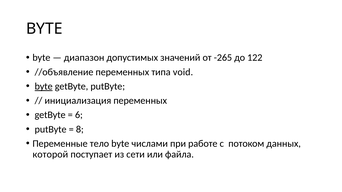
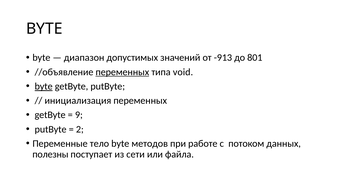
-265: -265 -> -913 (223, 58)
122: 122 -> 801 (255, 58)
переменных underline: none -> present (122, 72)
6: 6 -> 9 (79, 115)
8: 8 -> 2 (80, 129)
числами: числами -> методов (150, 144)
которой: которой -> полезны (50, 155)
